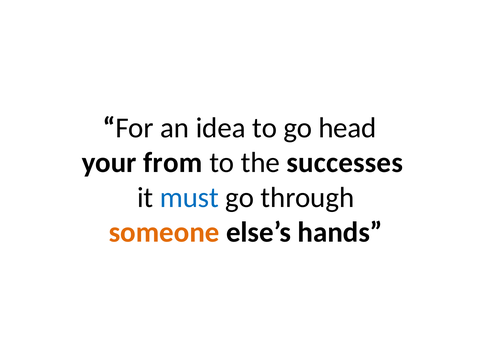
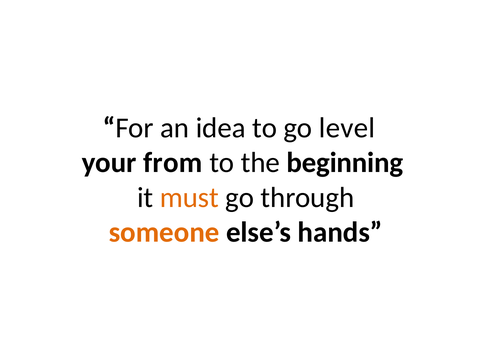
head: head -> level (347, 128)
successes: successes -> beginning (345, 163)
must colour: blue -> orange (189, 197)
